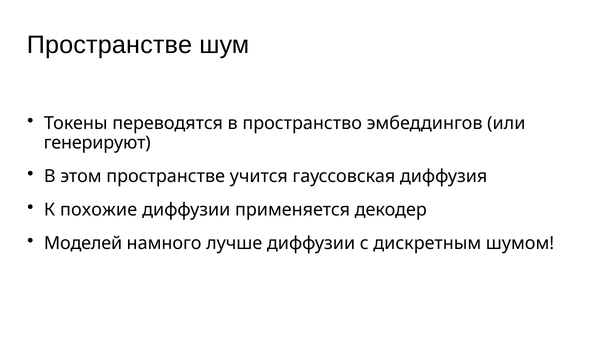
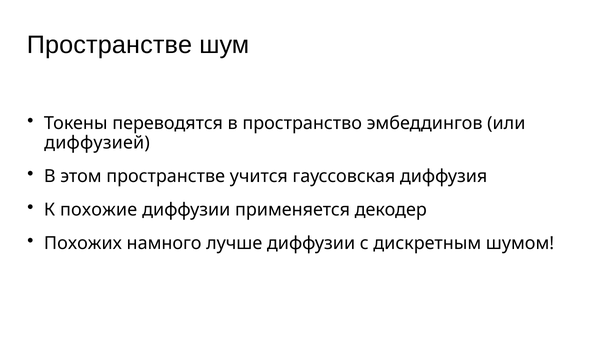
генерируют: генерируют -> диффузией (97, 143)
Моделей: Моделей -> Похожих (83, 244)
